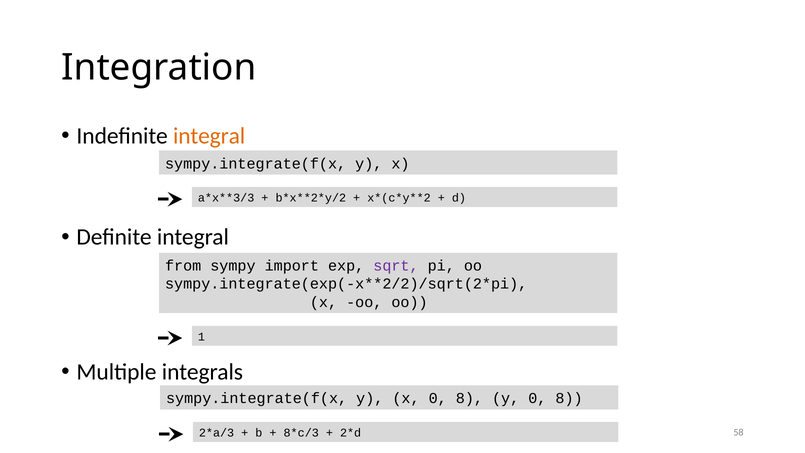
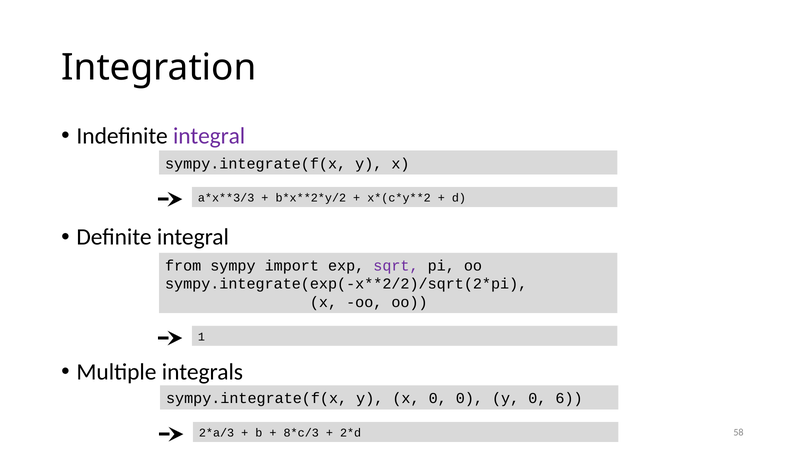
integral colour: orange -> purple (209, 136)
x 0 8: 8 -> 0 (469, 398)
y 0 8: 8 -> 6 (569, 398)
